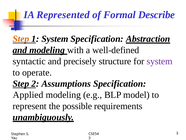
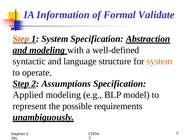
Represented: Represented -> Information (63, 15)
Describe: Describe -> Validate (156, 15)
precisely: precisely -> language (80, 61)
system colour: purple -> orange (160, 61)
